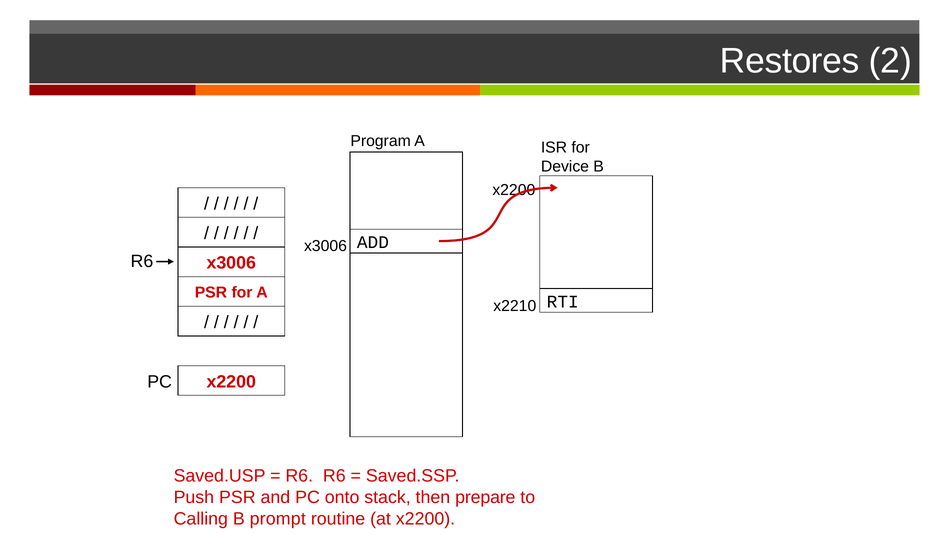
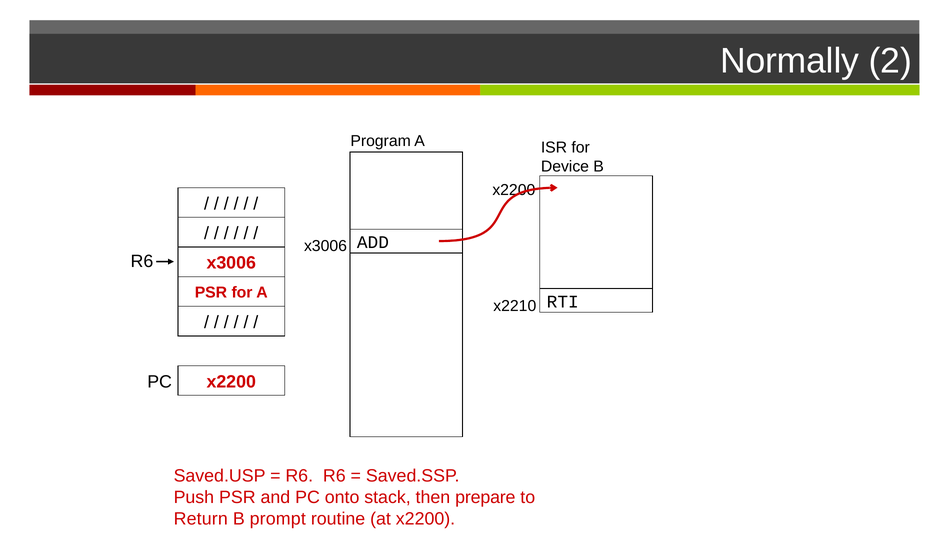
Restores: Restores -> Normally (790, 61)
Calling: Calling -> Return (201, 519)
